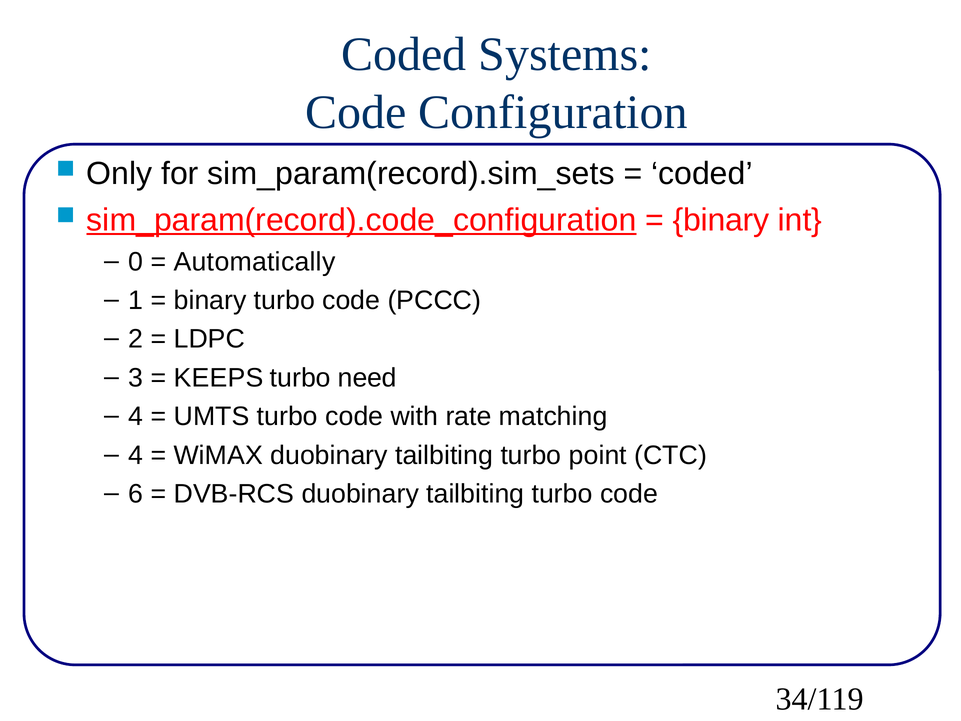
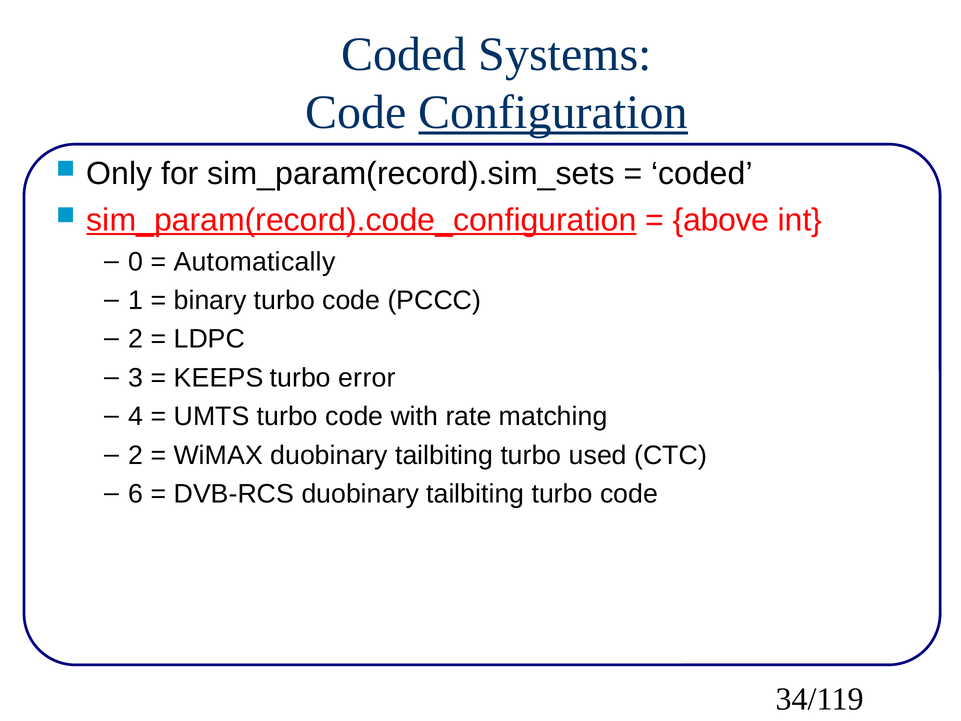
Configuration underline: none -> present (553, 112)
binary: binary -> above (721, 220)
need: need -> error (367, 378)
4: 4 -> 2 (136, 455)
point: point -> used (598, 455)
